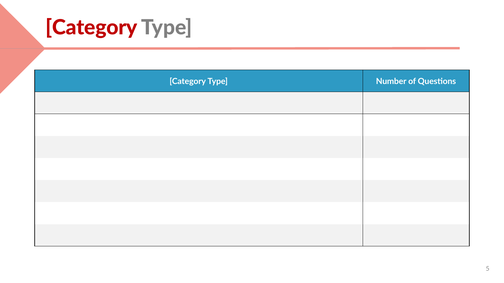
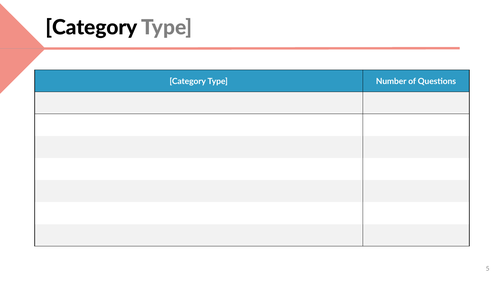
Category colour: red -> black (91, 28)
